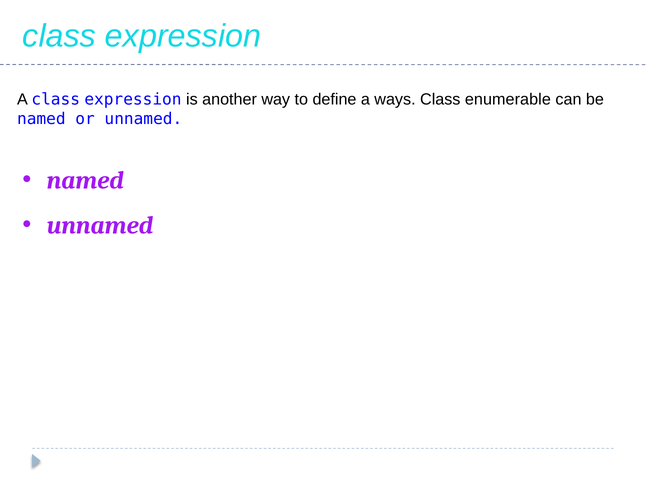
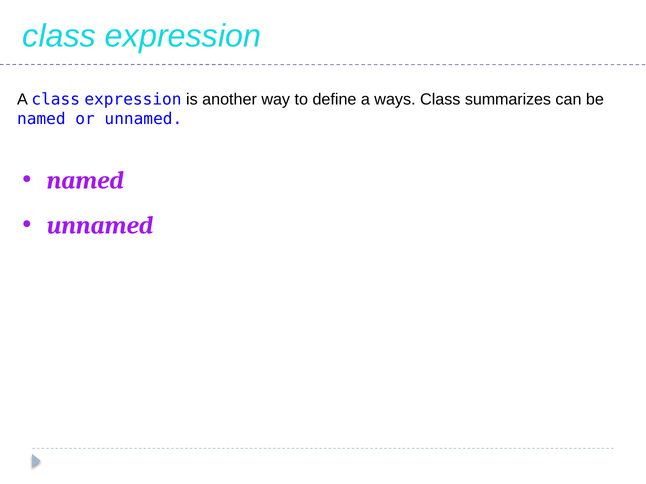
enumerable: enumerable -> summarizes (508, 99)
